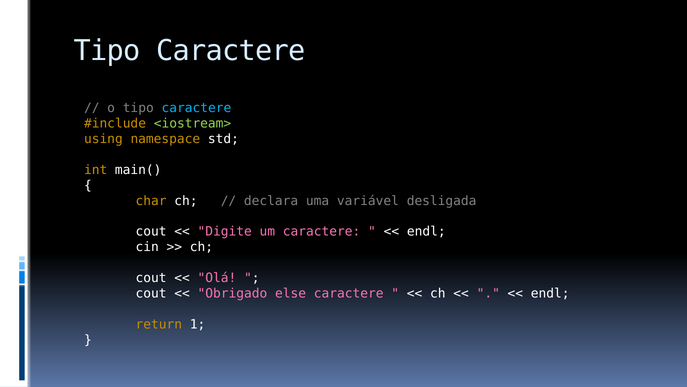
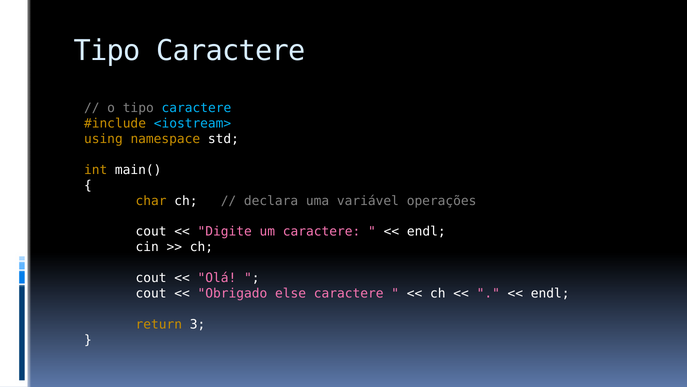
<iostream> colour: light green -> light blue (193, 123)
desligada: desligada -> operações (442, 200)
1: 1 -> 3 (198, 324)
